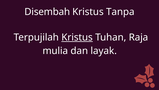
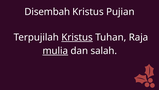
Tanpa: Tanpa -> Pujian (120, 12)
mulia underline: none -> present (55, 51)
layak: layak -> salah (104, 51)
